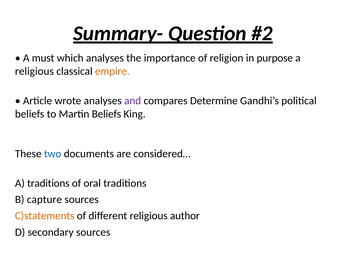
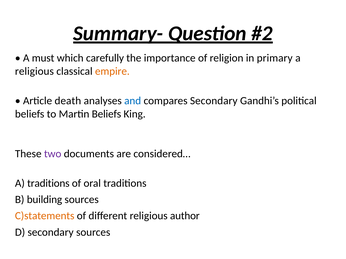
which analyses: analyses -> carefully (105, 58)
purpose: purpose -> primary (275, 58)
wrote: wrote -> death (68, 101)
and colour: purple -> blue (133, 101)
compares Determine: Determine -> Secondary (214, 101)
two colour: blue -> purple (53, 154)
capture: capture -> building (45, 200)
